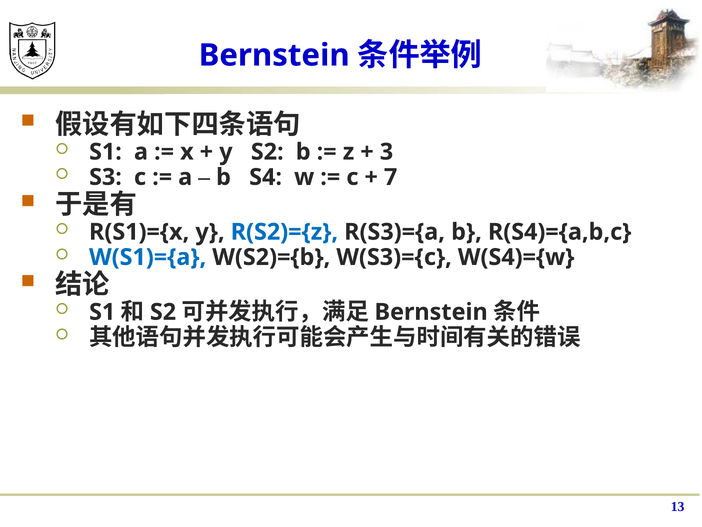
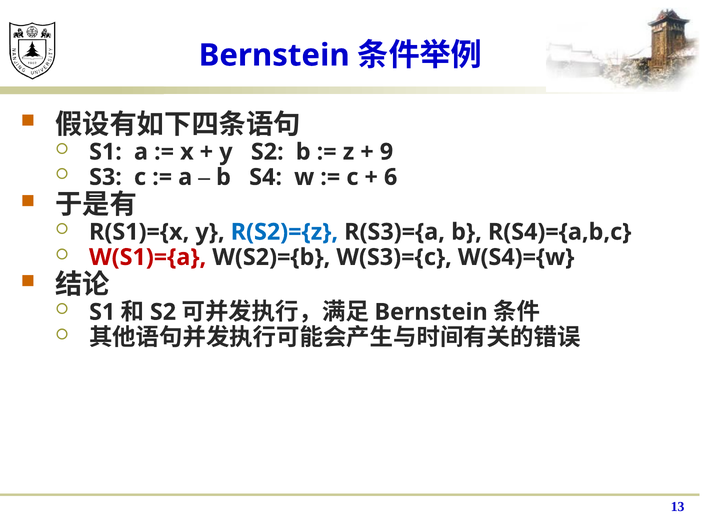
3: 3 -> 9 (387, 152)
7: 7 -> 6 (391, 177)
W(S1)={a colour: blue -> red (148, 257)
